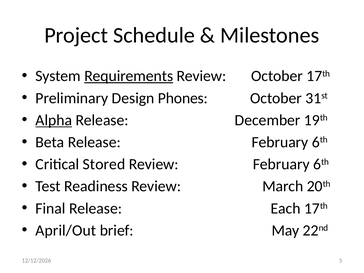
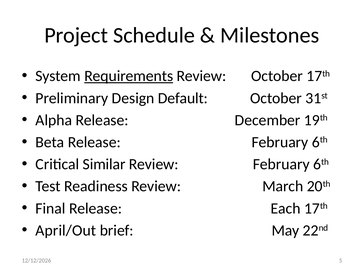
Phones: Phones -> Default (183, 98)
Alpha underline: present -> none (54, 120)
Stored: Stored -> Similar (104, 164)
